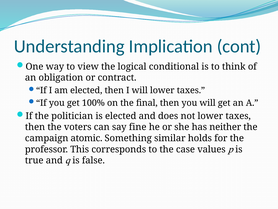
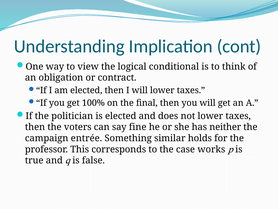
atomic: atomic -> entrée (86, 138)
values: values -> works (211, 149)
